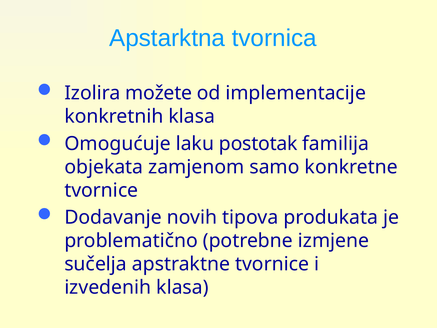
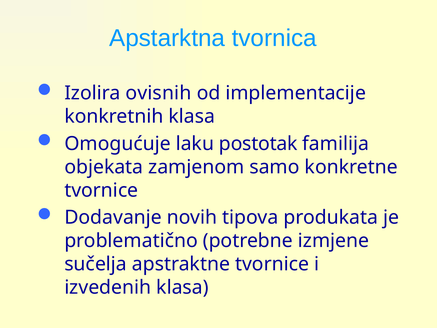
možete: možete -> ovisnih (158, 93)
